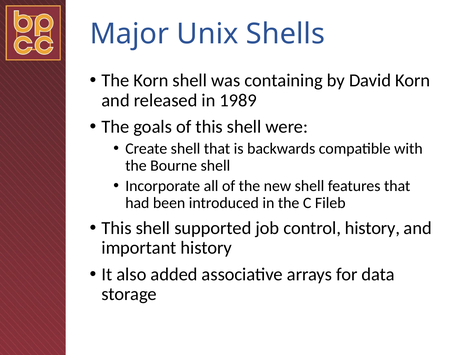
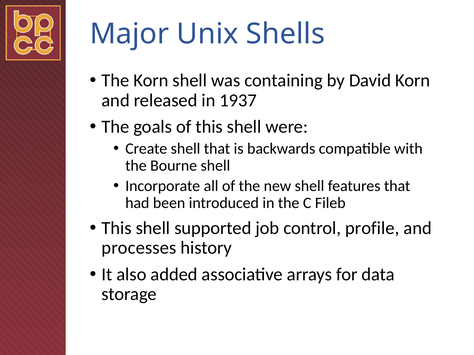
1989: 1989 -> 1937 (238, 101)
control history: history -> profile (372, 228)
important: important -> processes (139, 248)
